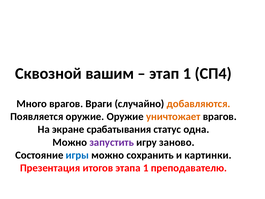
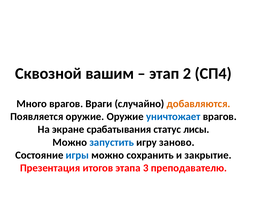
этап 1: 1 -> 2 (187, 74)
уничтожает colour: orange -> blue (173, 116)
одна: одна -> лисы (196, 129)
запустить colour: purple -> blue (112, 142)
картинки: картинки -> закрытие (208, 155)
этапа 1: 1 -> 3 (146, 168)
